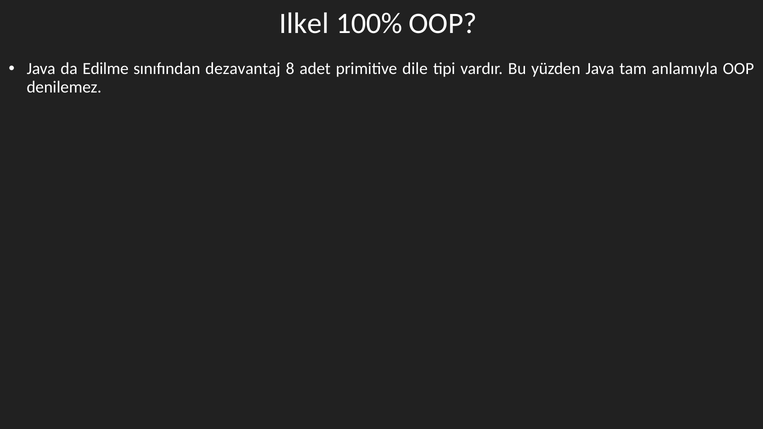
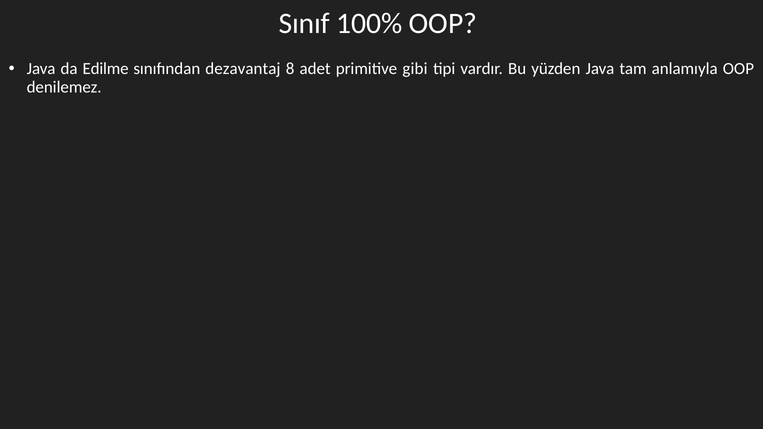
Ilkel: Ilkel -> Sınıf (304, 24)
dile: dile -> gibi (415, 69)
